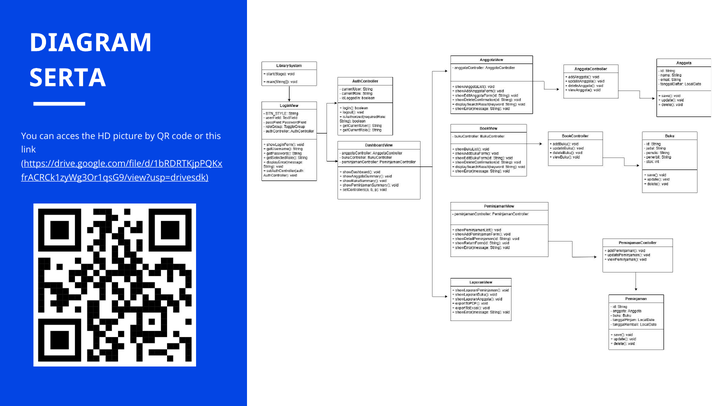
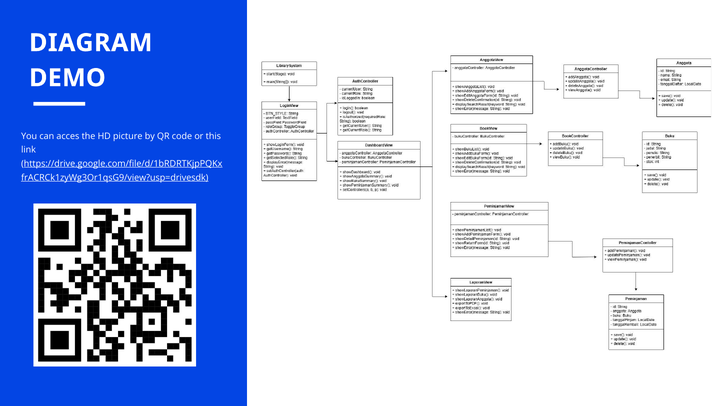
SERTA: SERTA -> DEMO (67, 78)
